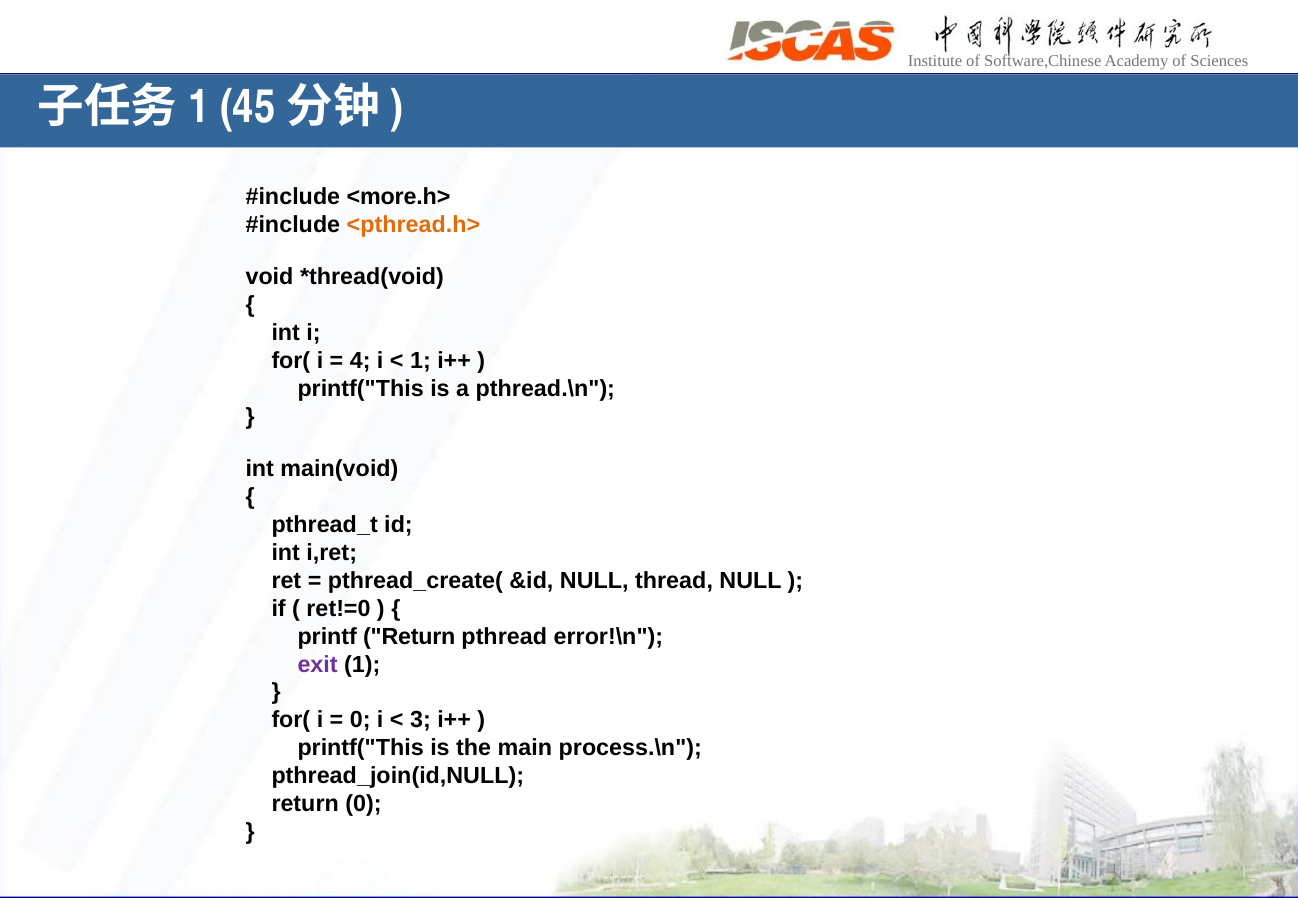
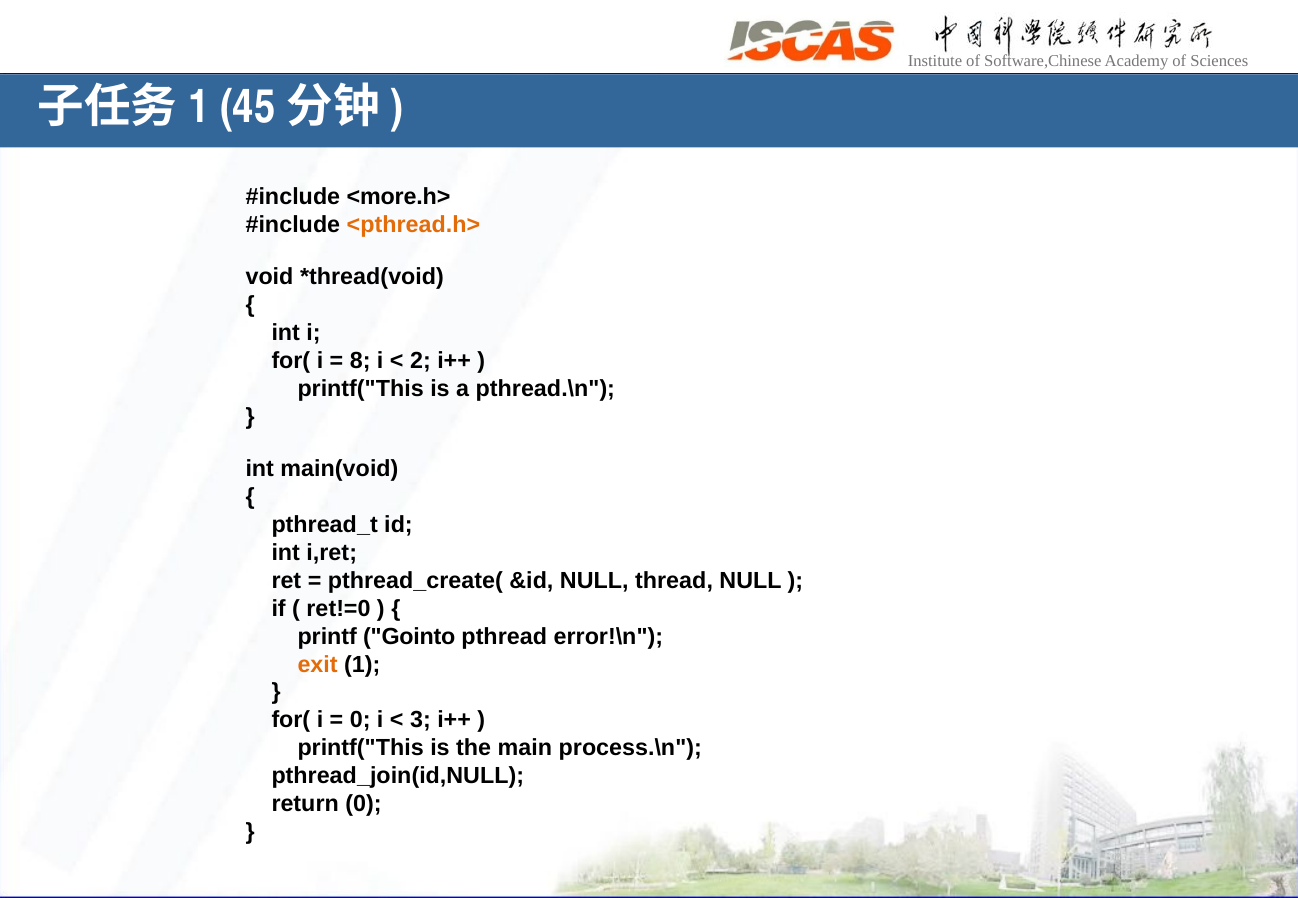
4: 4 -> 8 (360, 361)
1: 1 -> 2 (420, 361)
printf Return: Return -> Gointo (409, 637)
exit colour: purple -> orange (318, 665)
